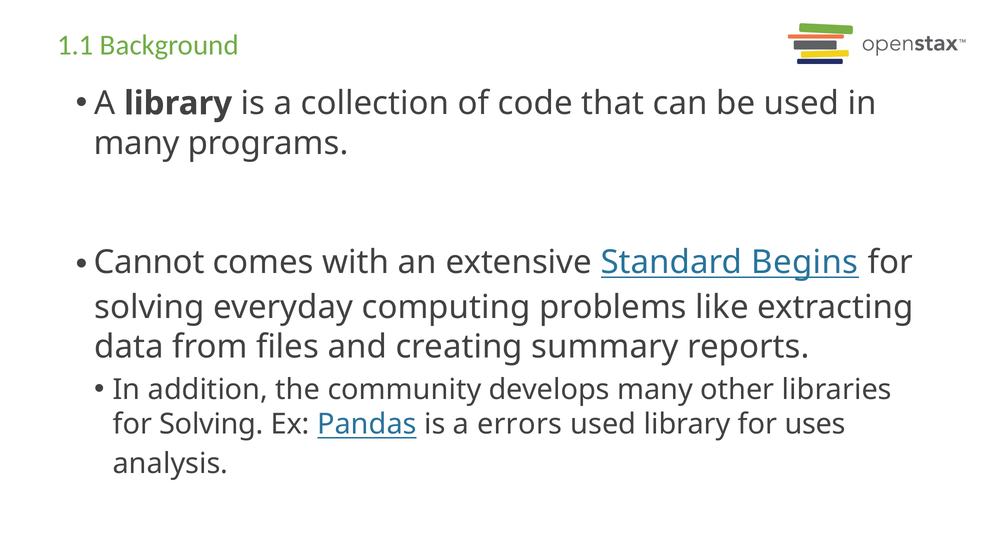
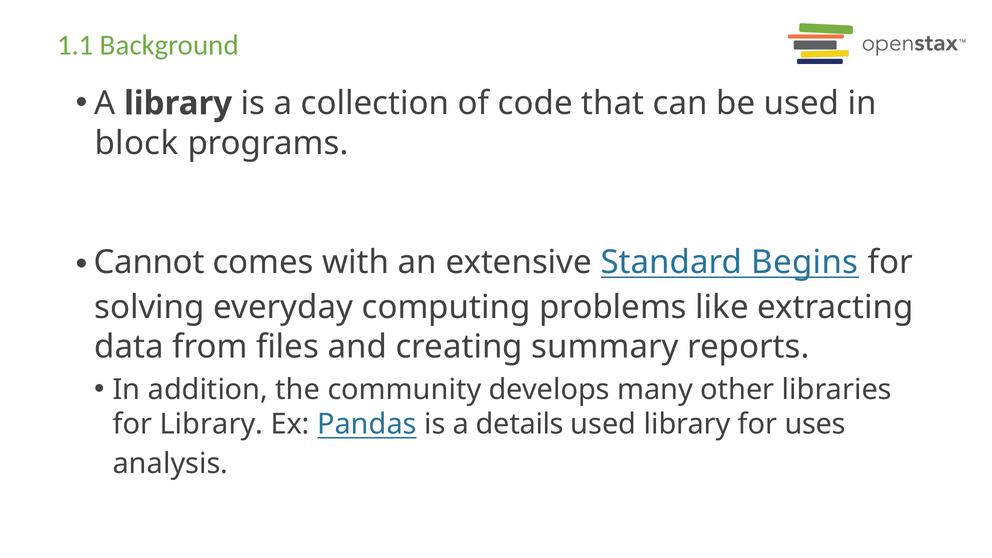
many: many -> block (136, 143)
Solving: Solving -> Library (211, 424)
errors: errors -> details (520, 424)
